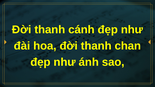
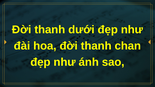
cánh: cánh -> dưới (81, 30)
